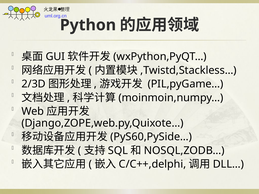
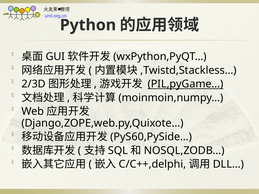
PIL,pyGame… underline: none -> present (185, 84)
